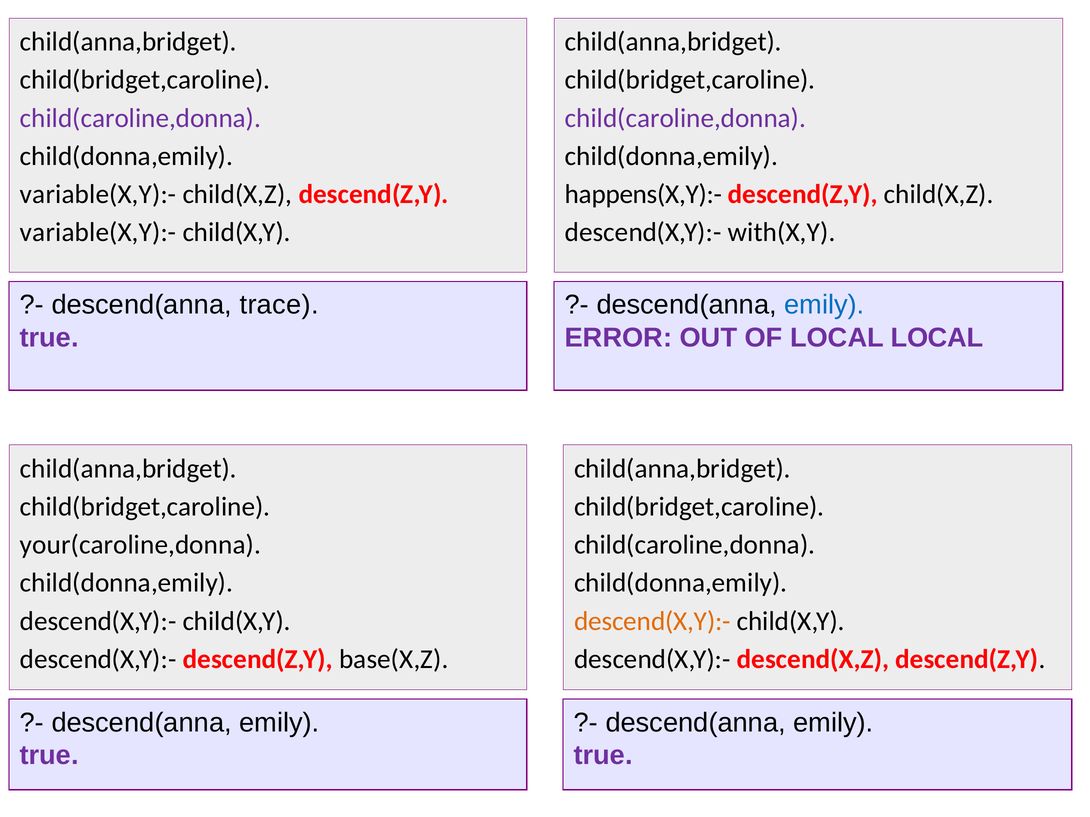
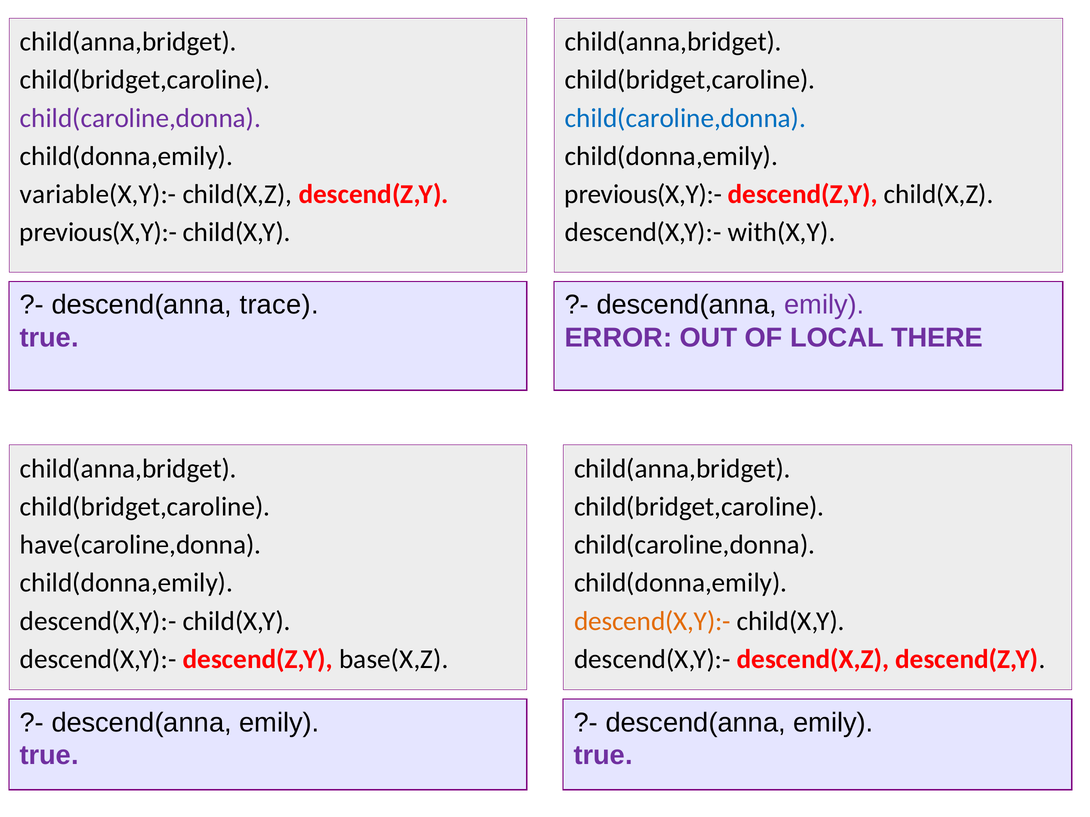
child(caroline,donna colour: purple -> blue (686, 118)
happens(X,Y):-: happens(X,Y):- -> previous(X,Y):- (643, 194)
variable(X,Y):-: variable(X,Y):- -> previous(X,Y):- (98, 233)
emily colour: blue -> purple (824, 305)
LOCAL LOCAL: LOCAL -> THERE (937, 338)
your(caroline,donna: your(caroline,donna -> have(caroline,donna (141, 545)
